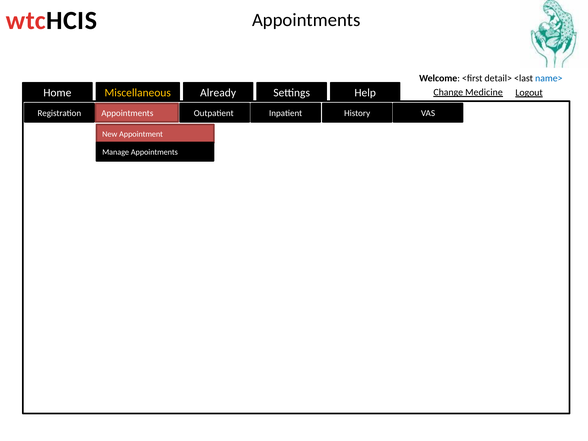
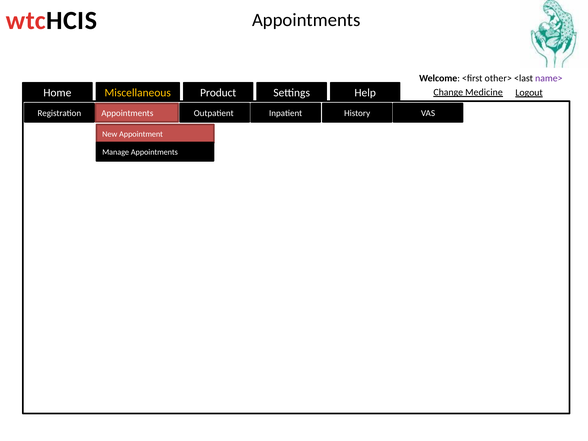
detail>: detail> -> other> (498, 78)
name> colour: blue -> purple (549, 78)
Already: Already -> Product (218, 93)
